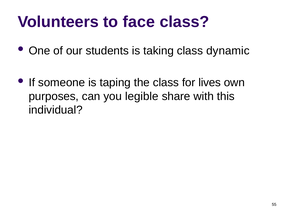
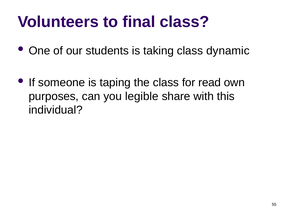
face: face -> final (139, 22)
lives: lives -> read (210, 83)
